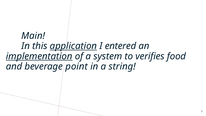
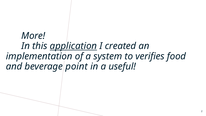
Main: Main -> More (33, 36)
entered: entered -> created (121, 46)
implementation underline: present -> none (39, 56)
string: string -> useful (122, 66)
